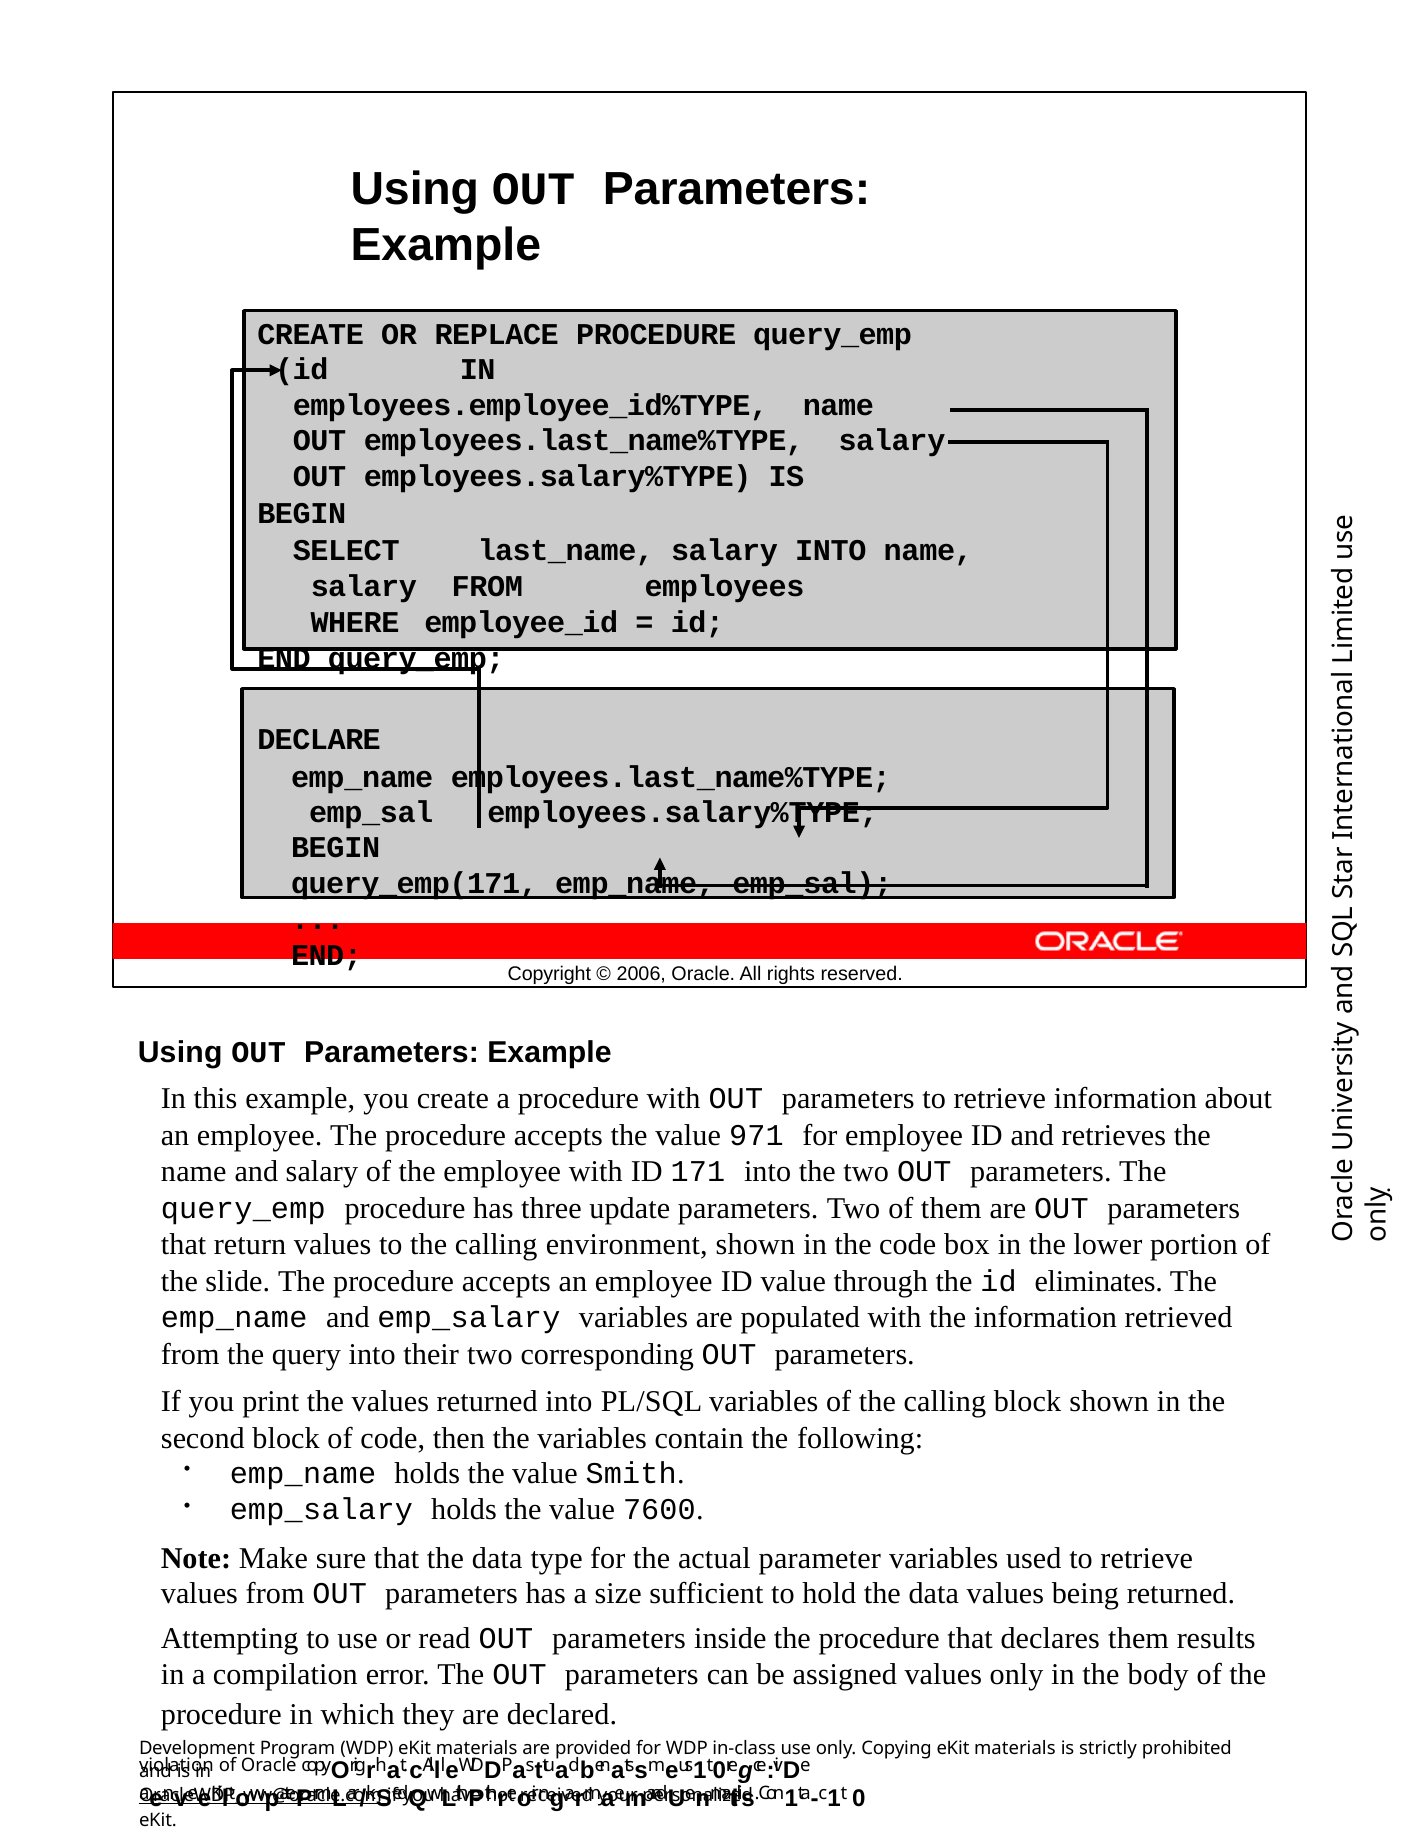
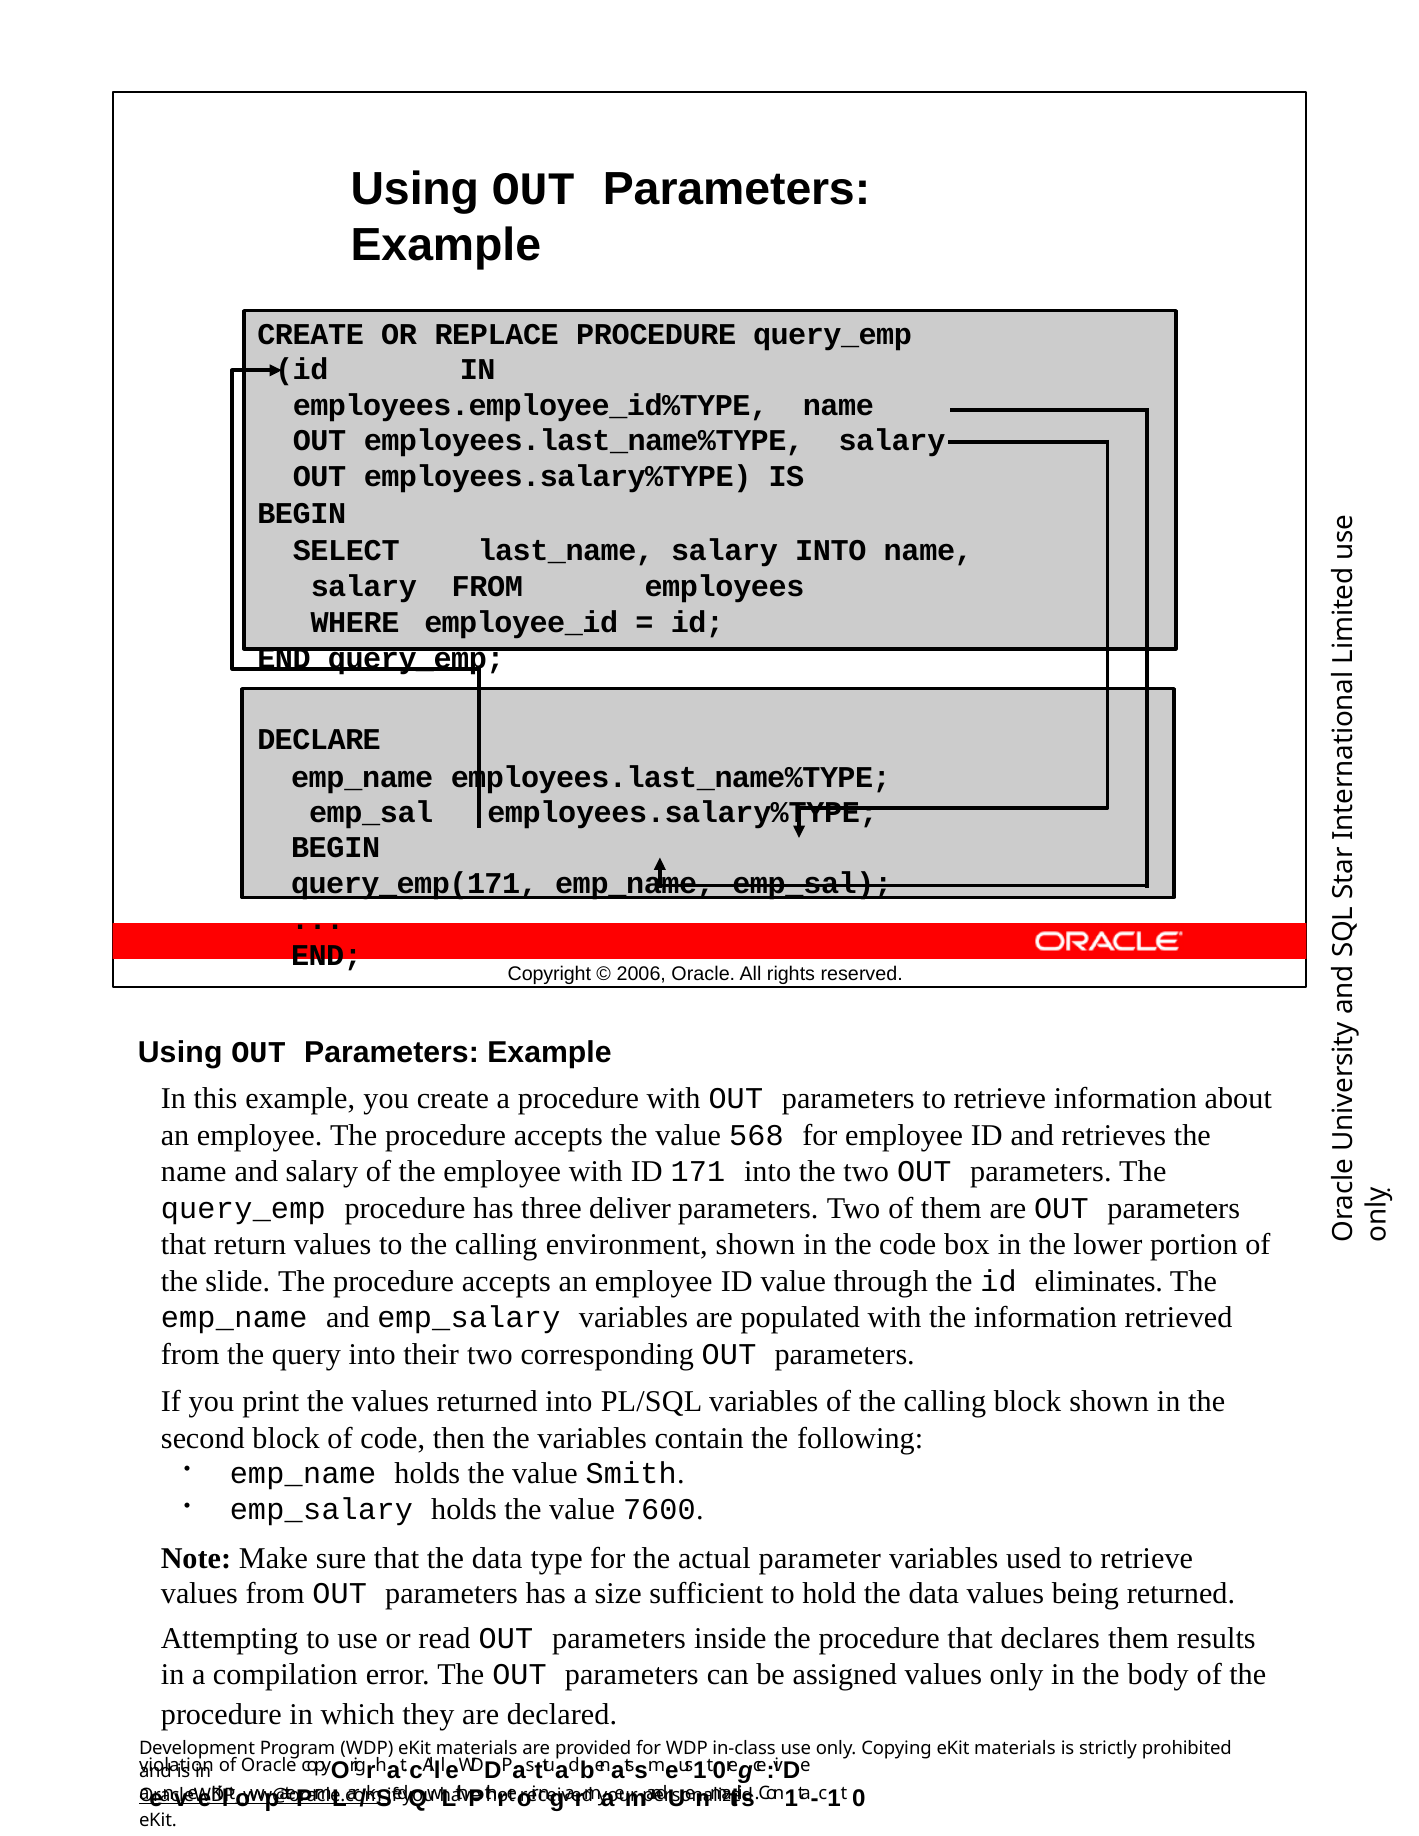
971: 971 -> 568 (756, 1135)
update: update -> deliver (630, 1208)
